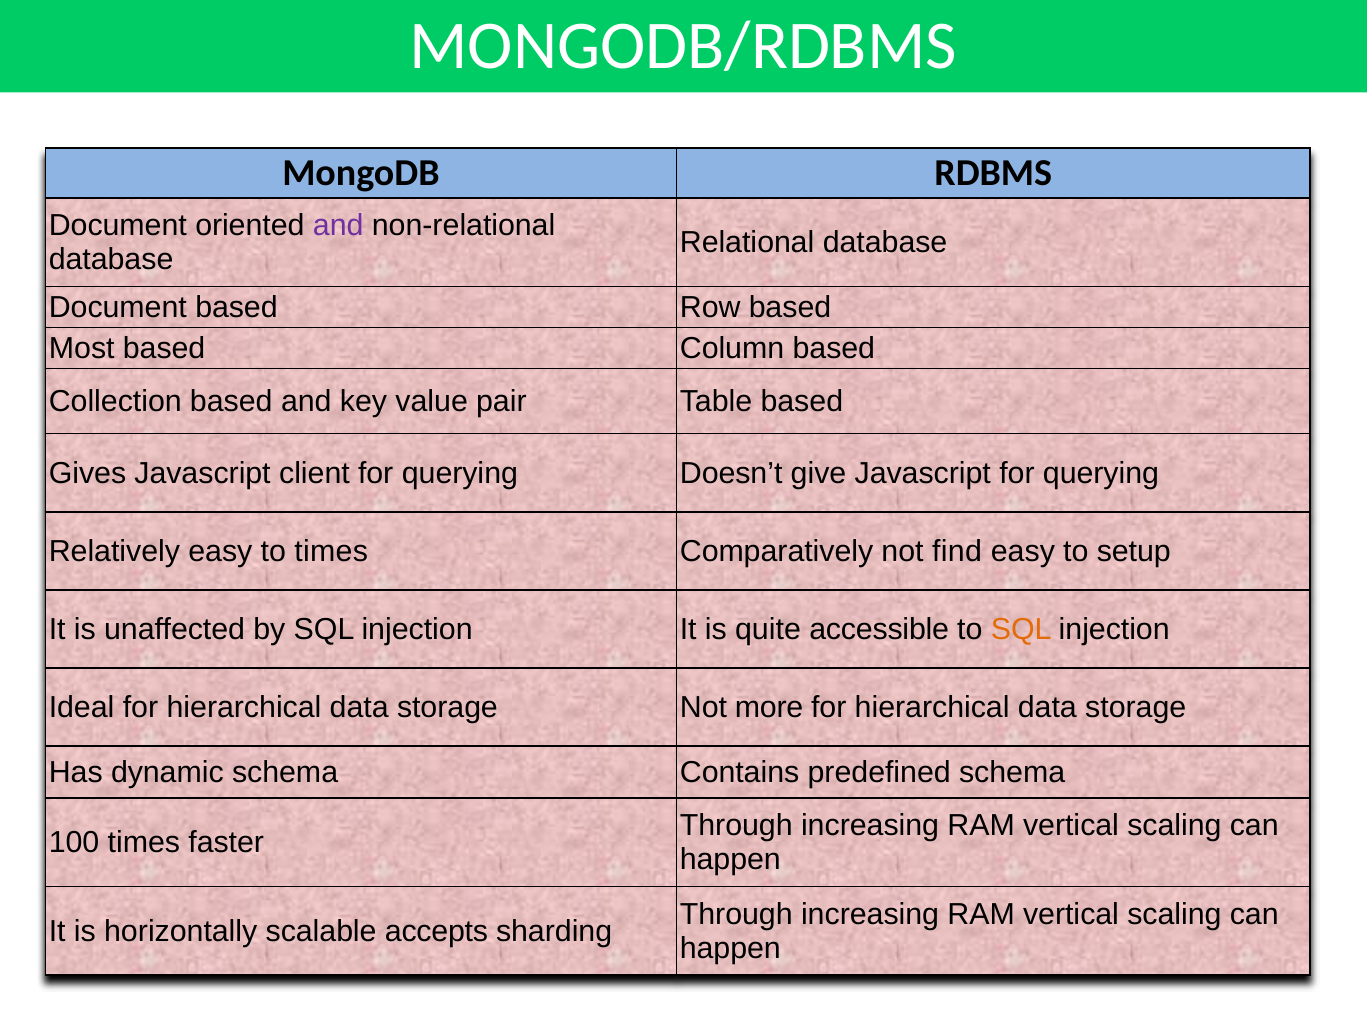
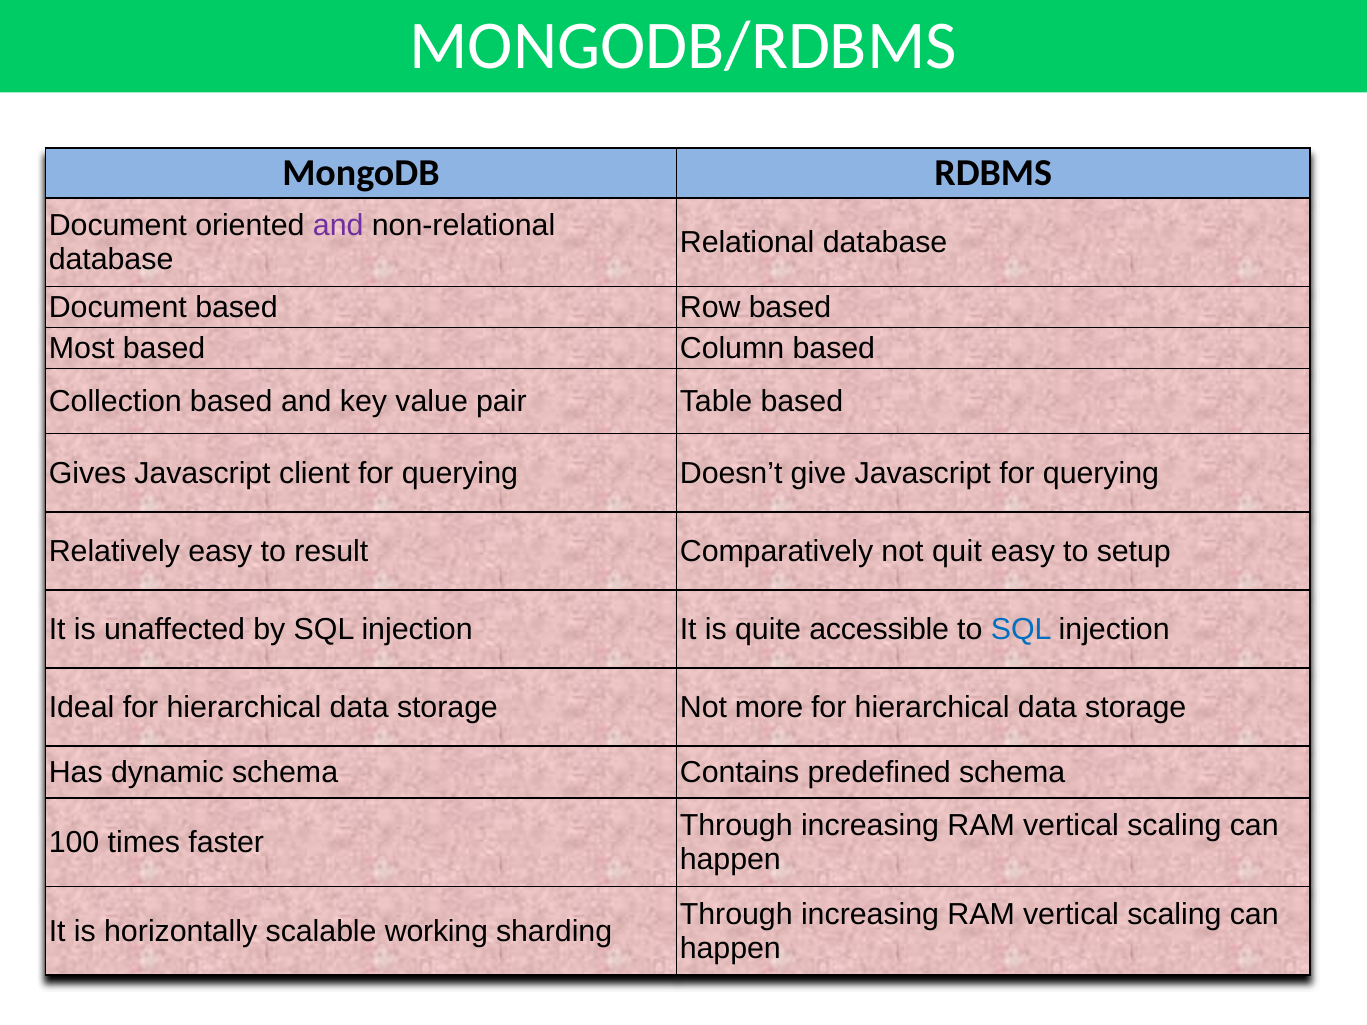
to times: times -> result (331, 551)
find: find -> quit (957, 551)
SQL colour: orange -> blue (1021, 629)
accepts: accepts -> working (436, 931)
